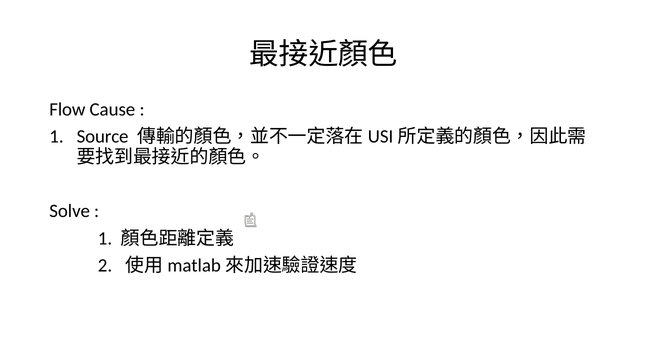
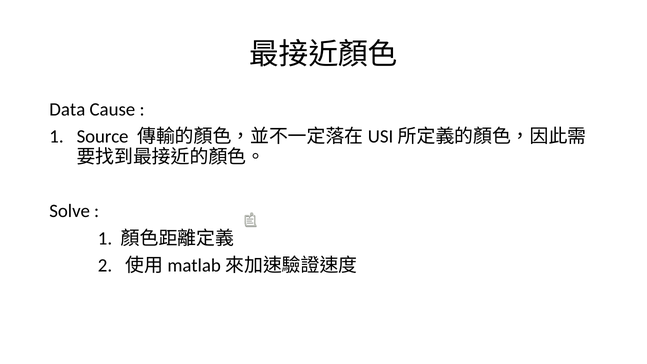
Flow: Flow -> Data (67, 109)
